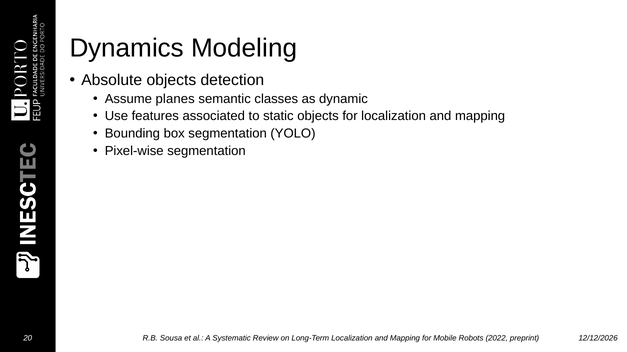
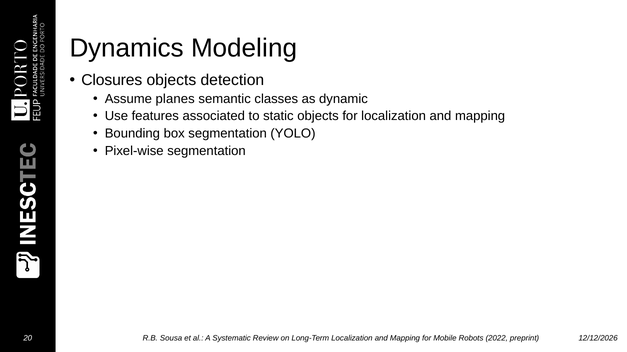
Absolute: Absolute -> Closures (112, 80)
